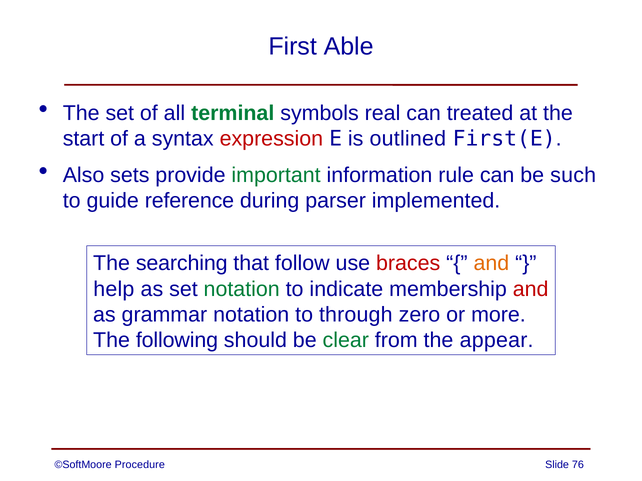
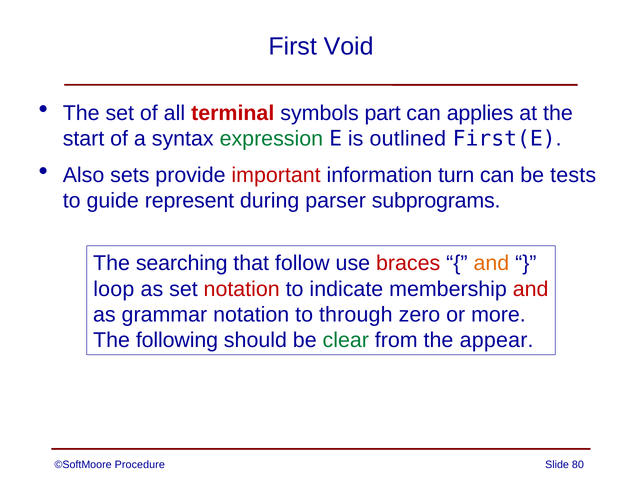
Able: Able -> Void (349, 47)
terminal colour: green -> red (233, 113)
real: real -> part (383, 113)
treated: treated -> applies (480, 113)
expression colour: red -> green (271, 139)
important colour: green -> red (276, 175)
rule: rule -> turn (456, 175)
such: such -> tests (573, 175)
reference: reference -> represent (189, 201)
implemented: implemented -> subprograms (436, 201)
help: help -> loop (114, 289)
notation colour: green -> red (242, 289)
76: 76 -> 80 (578, 465)
